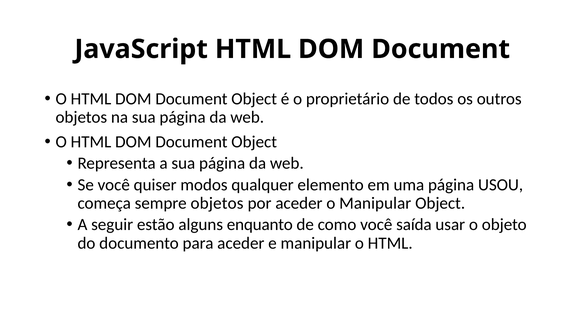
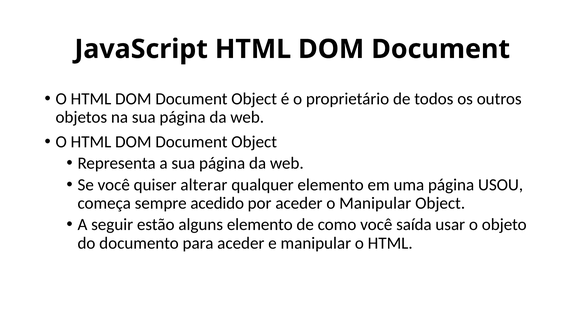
modos: modos -> alterar (204, 185)
sempre objetos: objetos -> acedido (217, 203)
alguns enquanto: enquanto -> elemento (260, 225)
